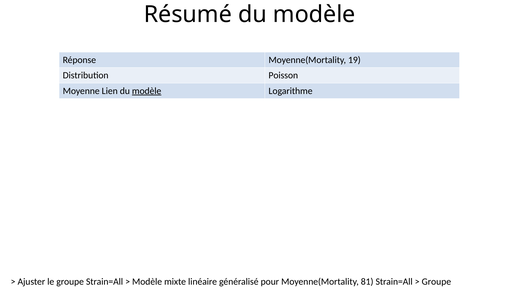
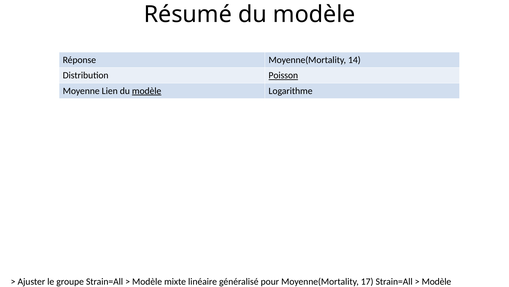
19: 19 -> 14 (354, 60)
Poisson underline: none -> present (283, 75)
81: 81 -> 17 (367, 281)
Groupe: Groupe -> Modèle (436, 281)
